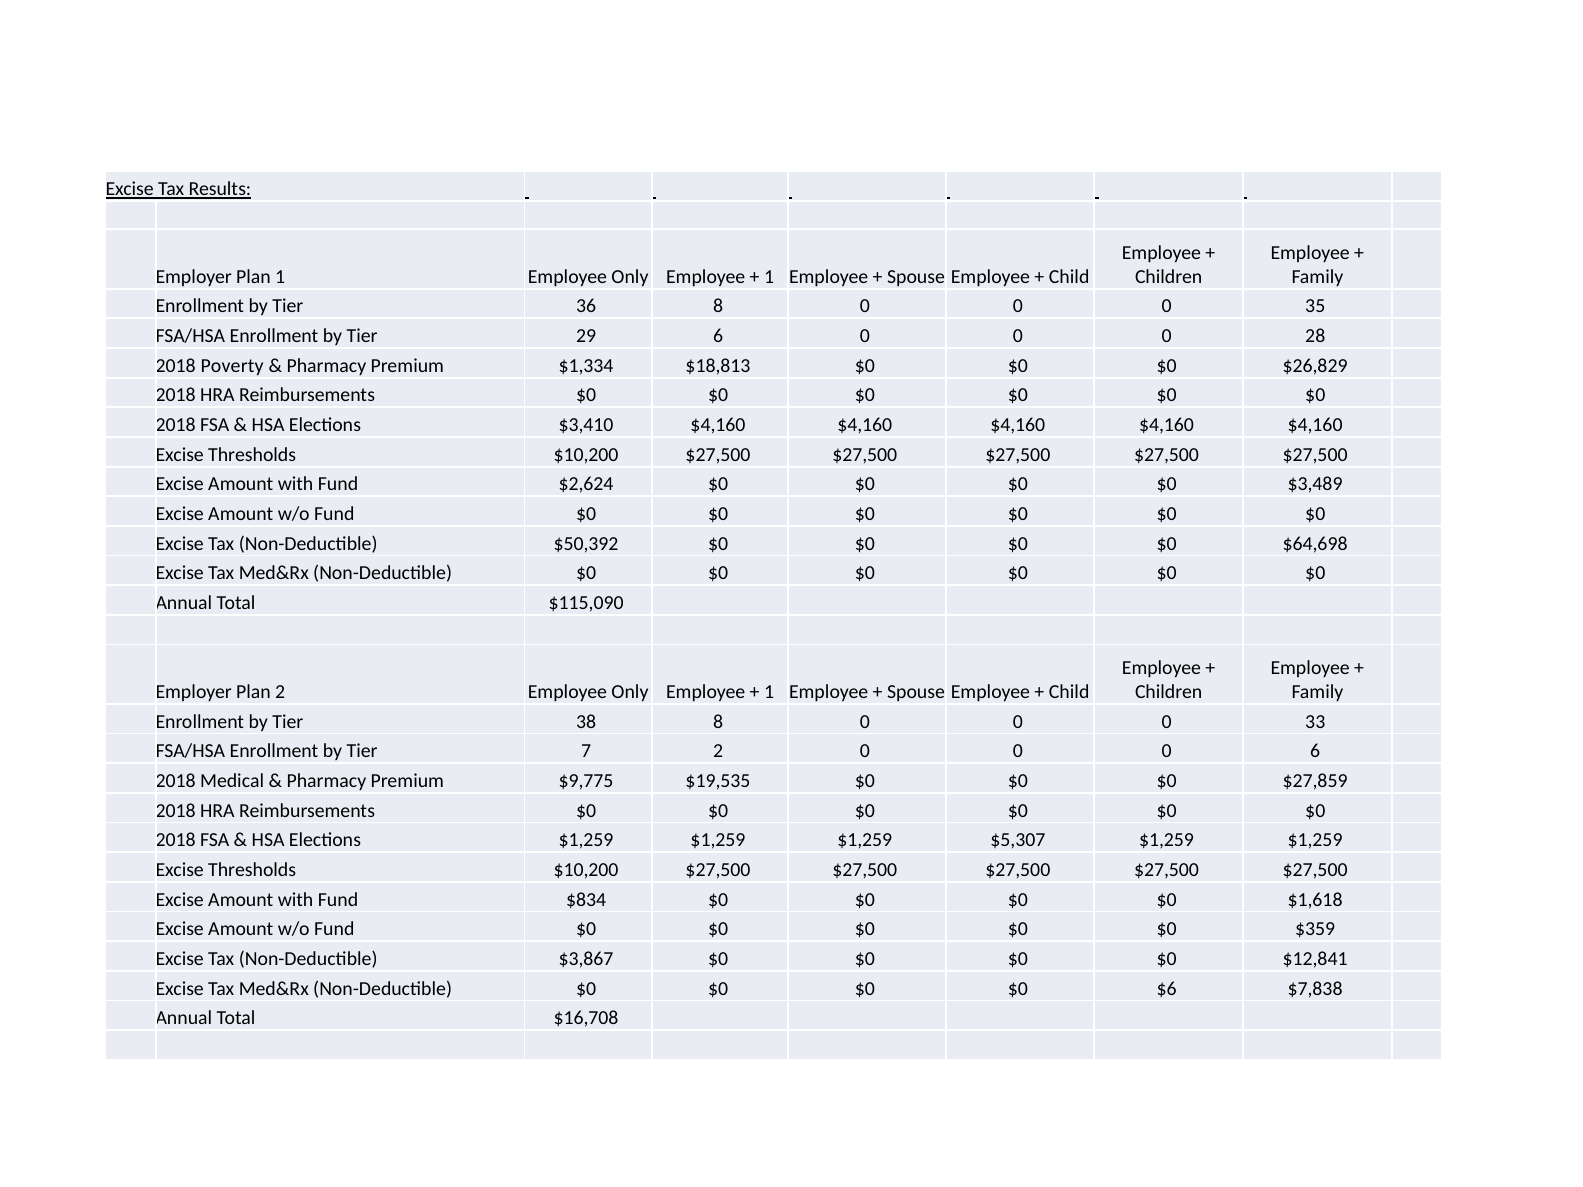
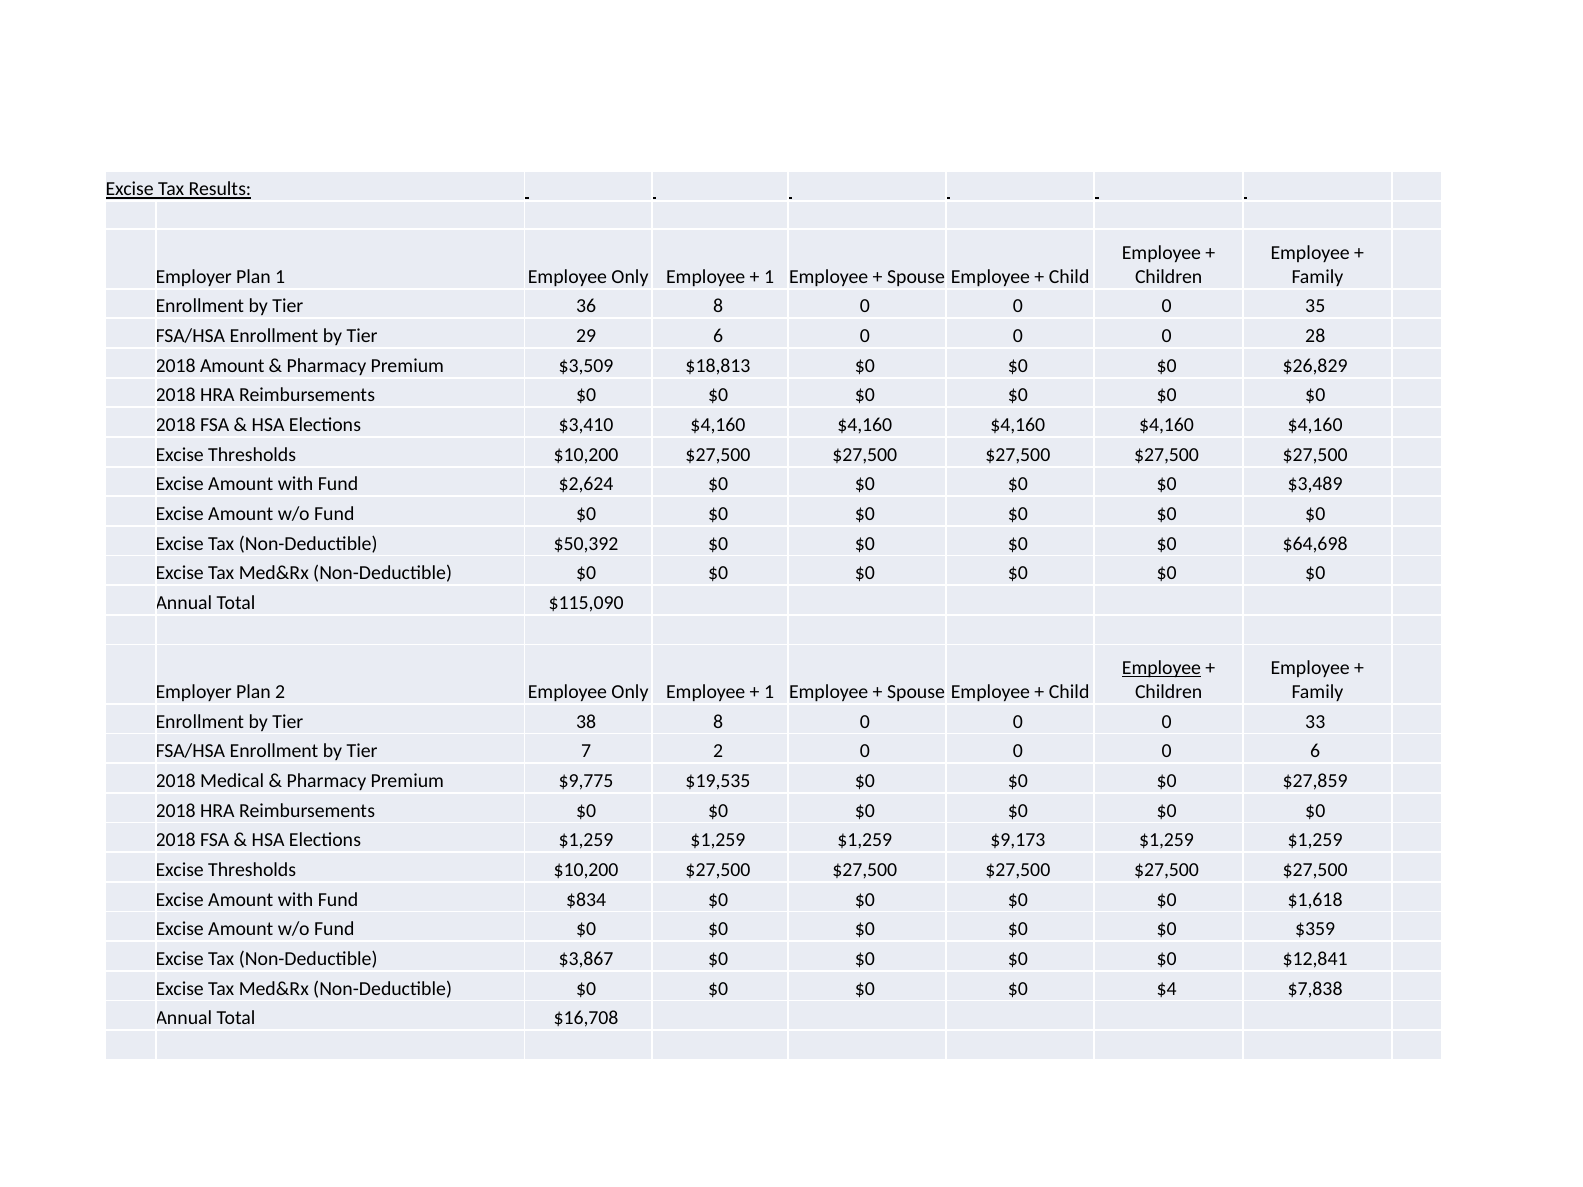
2018 Poverty: Poverty -> Amount (232, 366)
$1,334: $1,334 -> $3,509 (586, 366)
Employee underline: none -> present (1162, 668)
$5,307: $5,307 -> $9,173 (1018, 840)
$6: $6 -> $4 (1167, 989)
